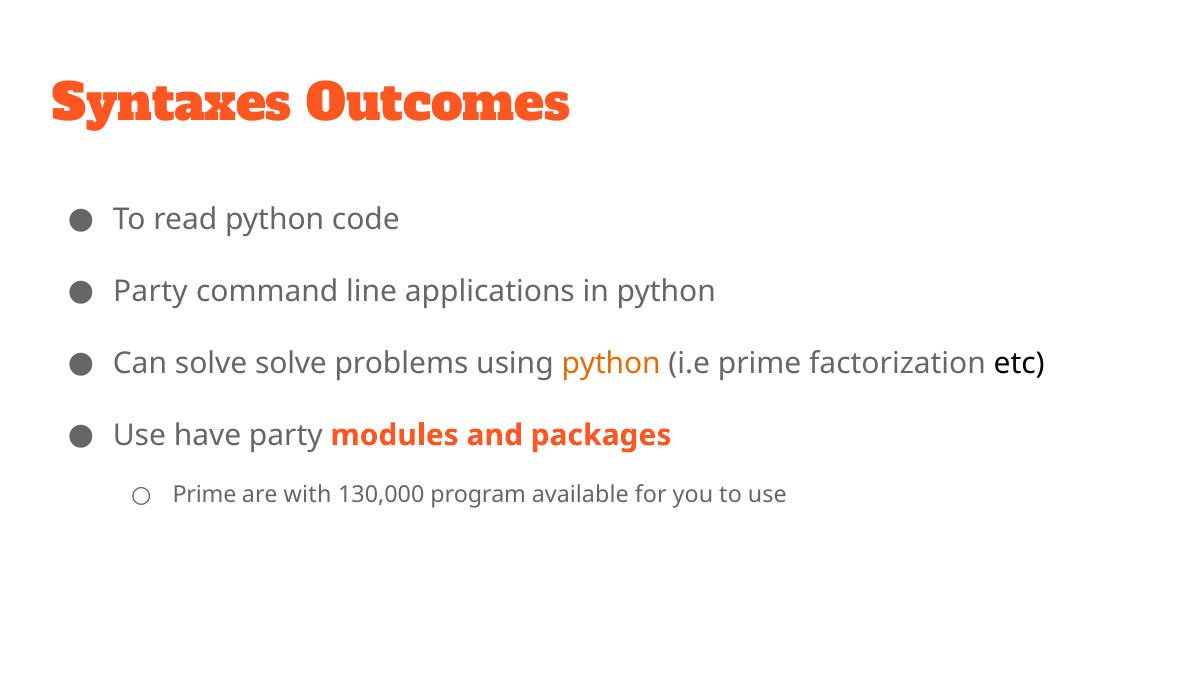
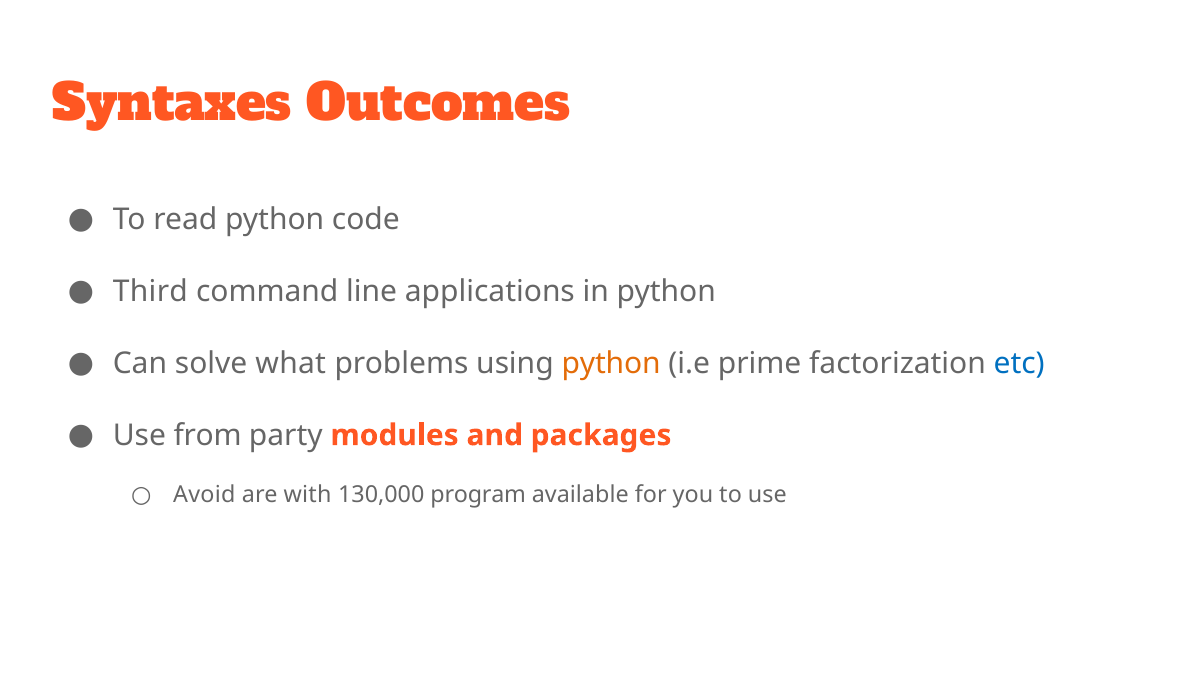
Party: Party -> Third (150, 291)
solve solve: solve -> what (291, 363)
etc colour: black -> blue (1019, 363)
have: have -> from (208, 435)
Prime: Prime -> Avoid (204, 495)
